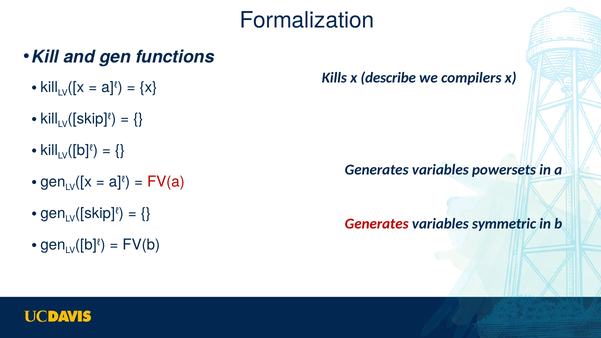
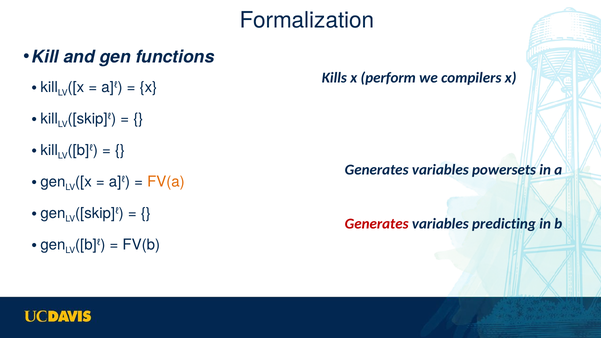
describe: describe -> perform (388, 78)
FV(a colour: red -> orange (166, 182)
symmetric: symmetric -> predicting (504, 224)
